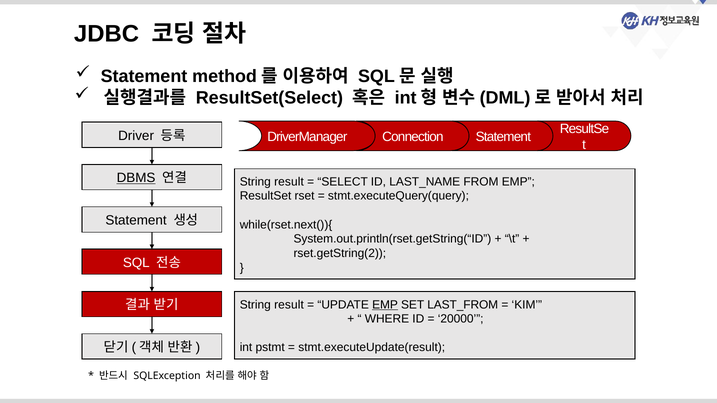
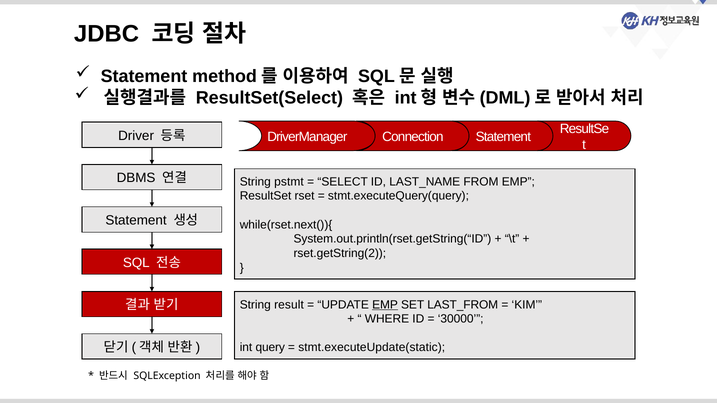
DBMS underline: present -> none (136, 178)
result: result -> pstmt (289, 182)
20000: 20000 -> 30000 (461, 319)
pstmt: pstmt -> query (270, 348)
stmt.executeUpdate(result: stmt.executeUpdate(result -> stmt.executeUpdate(static (372, 348)
